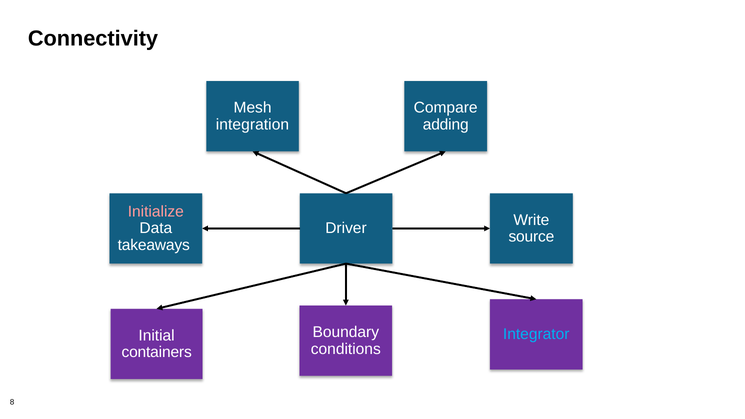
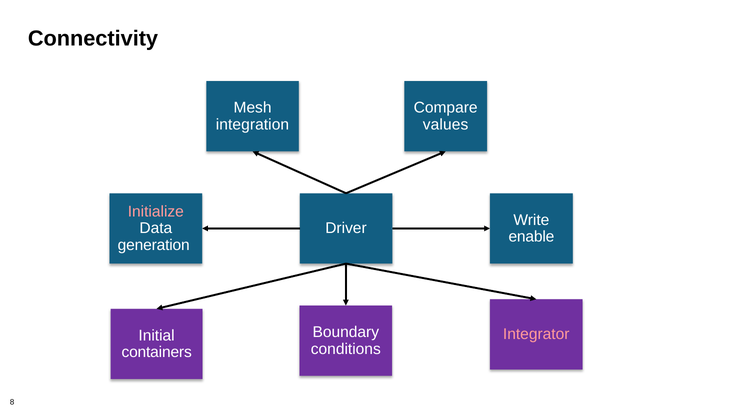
adding: adding -> values (446, 125)
source: source -> enable (531, 237)
takeaways: takeaways -> generation (154, 245)
Integrator colour: light blue -> pink (536, 334)
